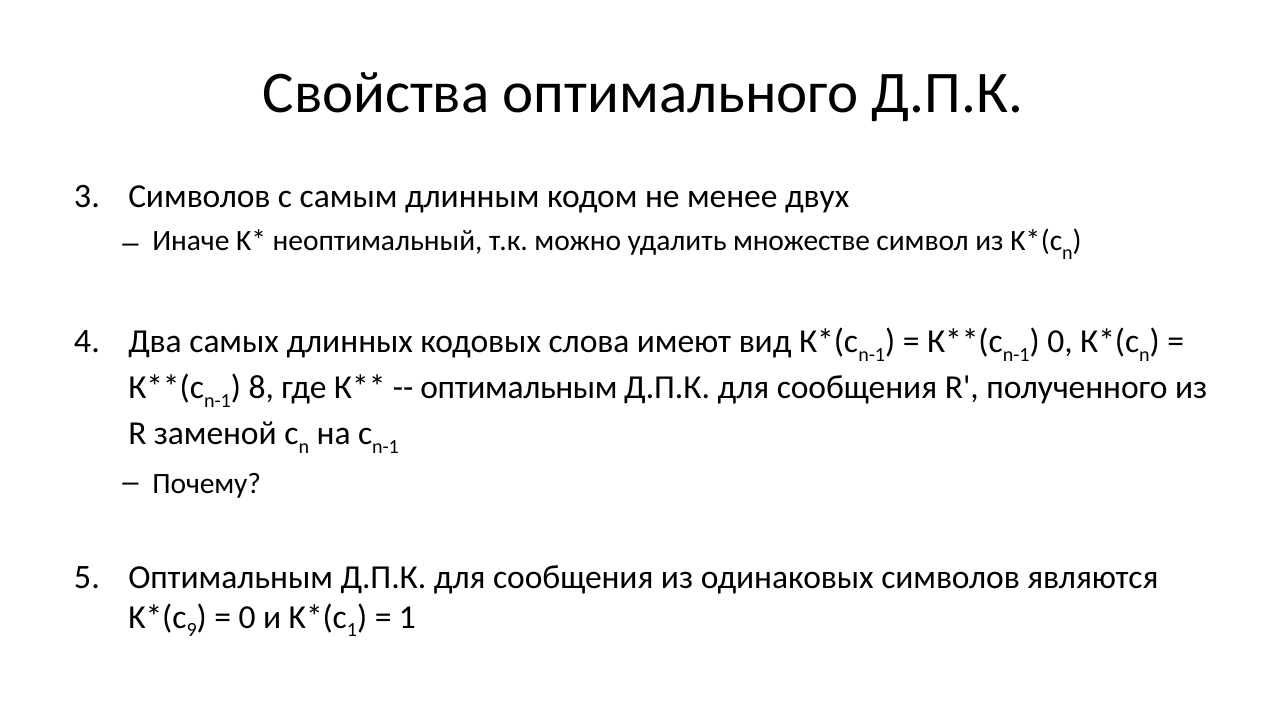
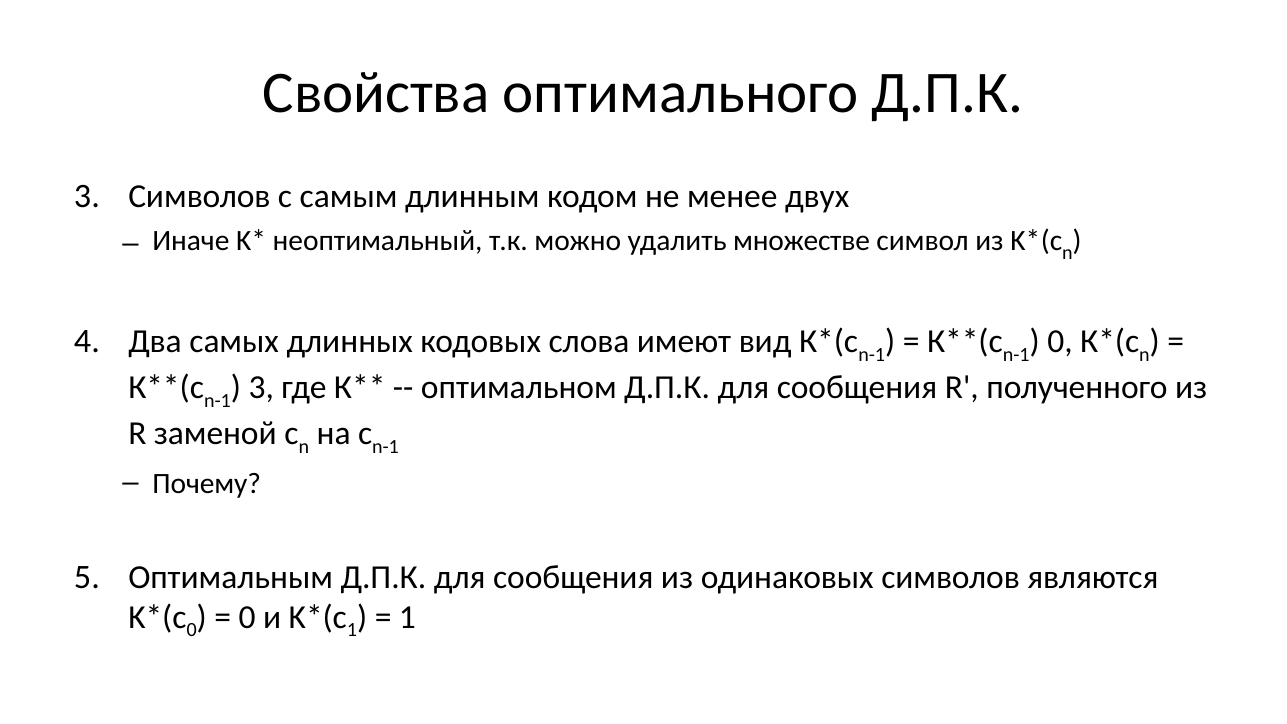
8: 8 -> 3 (261, 388)
оптимальным: оптимальным -> оптимальном (519, 388)
9: 9 -> 0 (192, 630)
